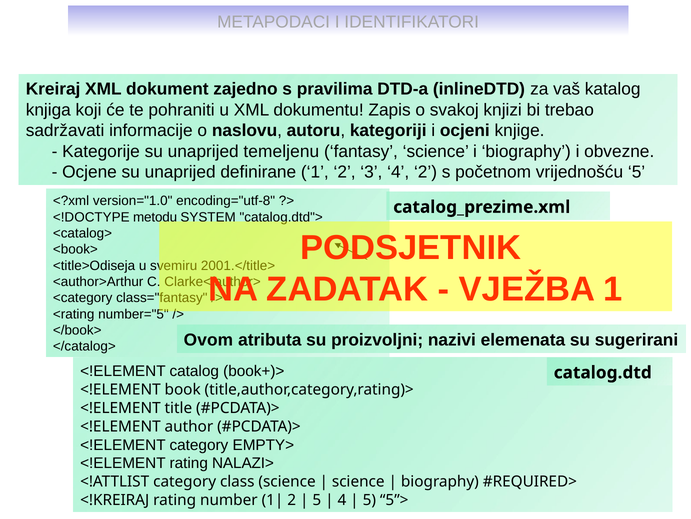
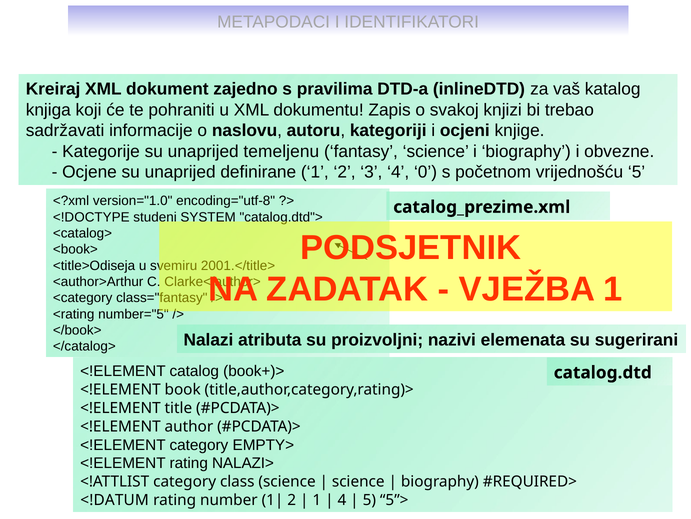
4 2: 2 -> 0 (426, 172)
metodu: metodu -> studeni (155, 217)
Ovom: Ovom -> Nalazi (208, 339)
<!KREIRAJ: <!KREIRAJ -> <!DATUM (115, 500)
5: 5 -> 1 (317, 500)
